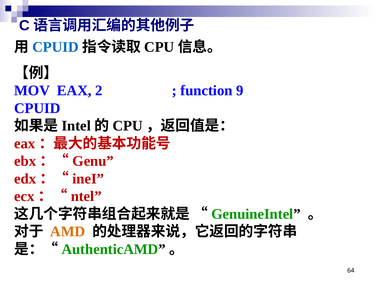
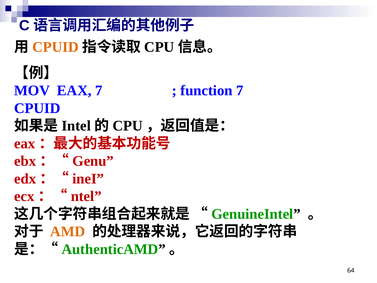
CPUID colour: blue -> orange (55, 47)
EAX 2: 2 -> 7 (99, 91)
function 9: 9 -> 7 (240, 91)
